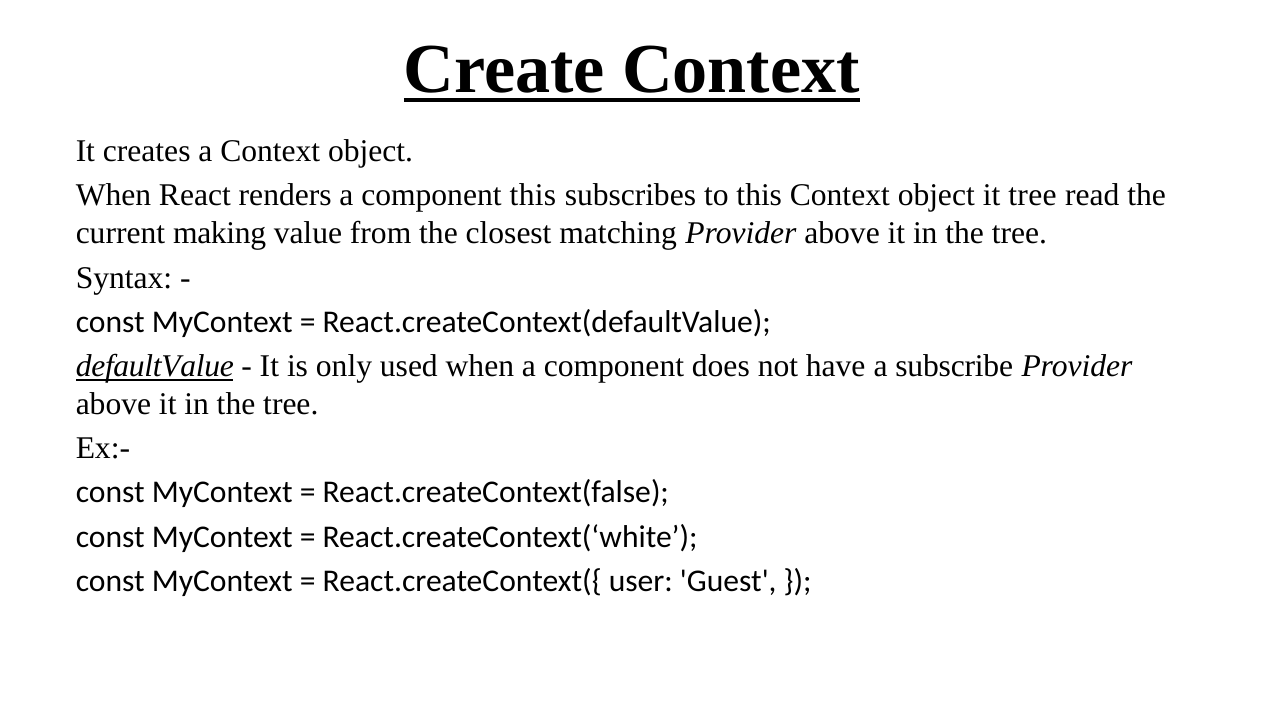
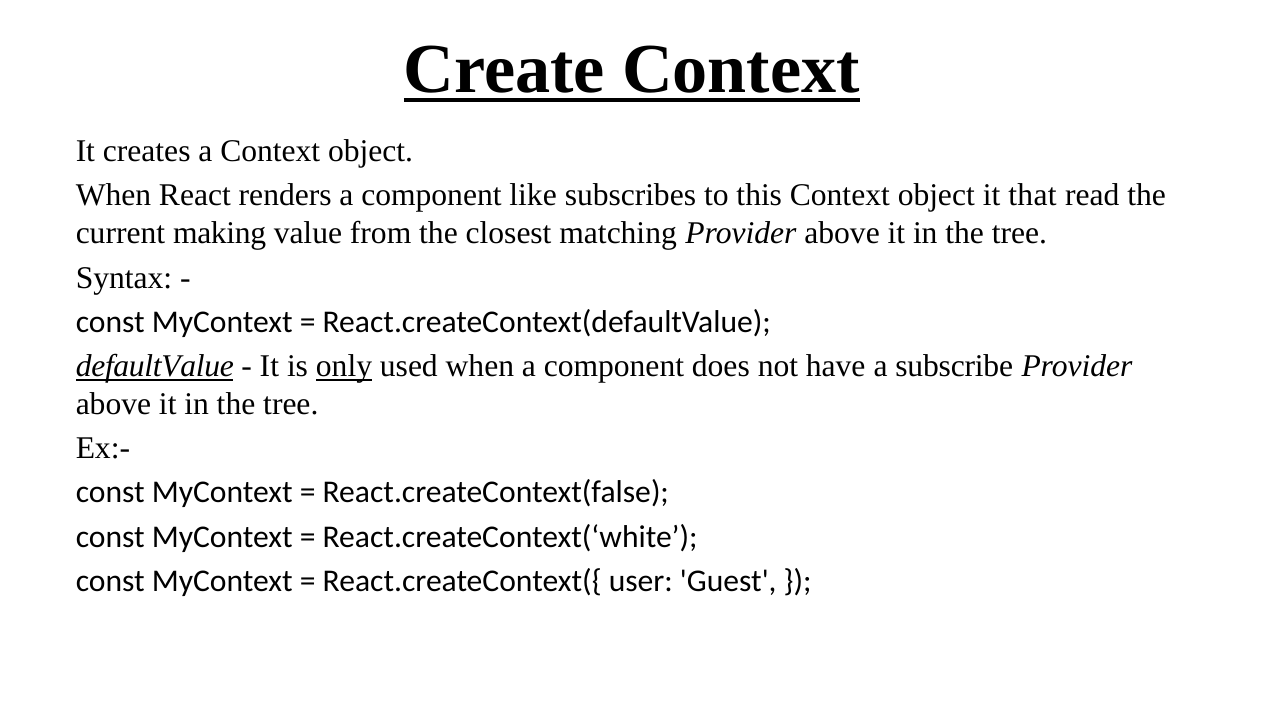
component this: this -> like (533, 195)
it tree: tree -> that (1033, 195)
only underline: none -> present (344, 366)
